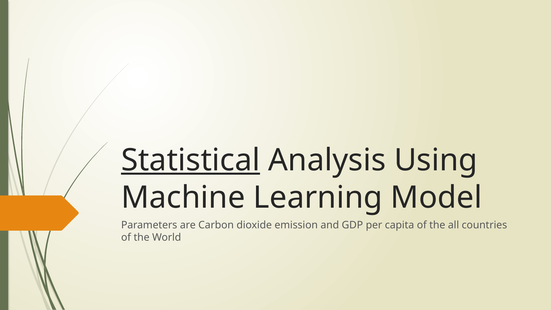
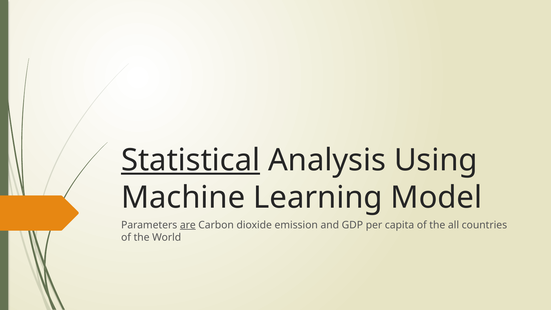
are underline: none -> present (188, 225)
